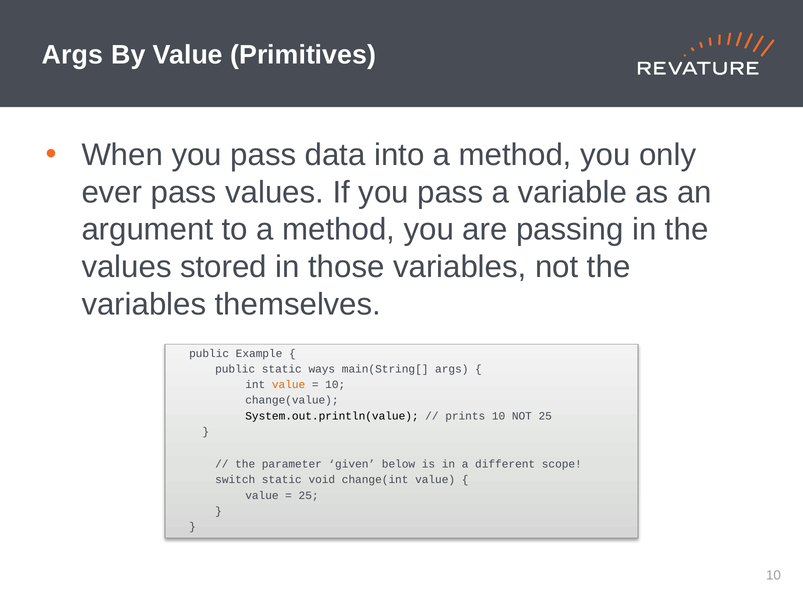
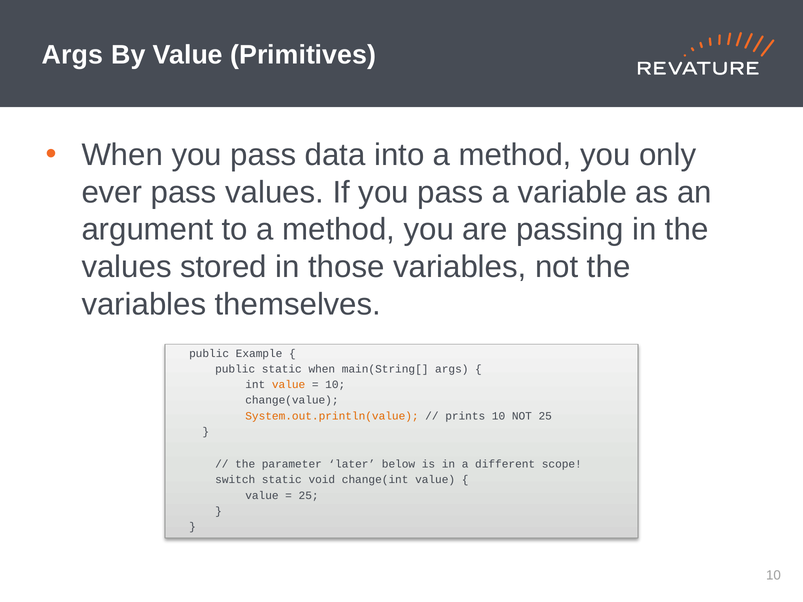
static ways: ways -> when (322, 369)
System.out.println(value colour: black -> orange (332, 416)
given: given -> later (352, 464)
